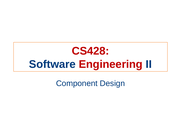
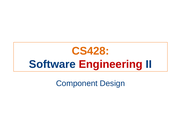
CS428 colour: red -> orange (90, 51)
